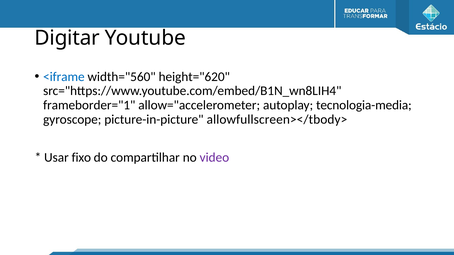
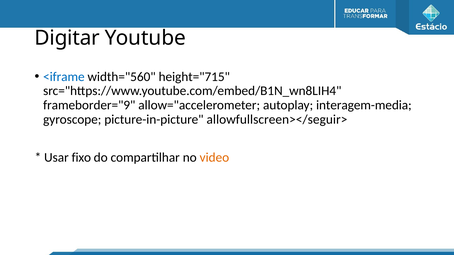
height="620: height="620 -> height="715 (194, 77)
frameborder="1: frameborder="1 -> frameborder="9 (89, 105)
tecnologia-media: tecnologia-media -> interagem-media (364, 105)
allowfullscreen></tbody>: allowfullscreen></tbody> -> allowfullscreen></seguir> (277, 120)
video colour: purple -> orange (214, 158)
